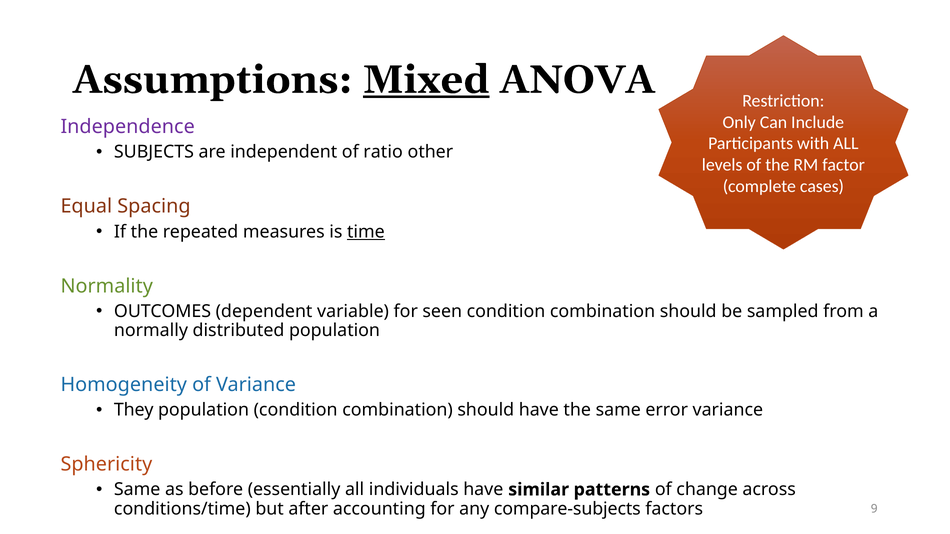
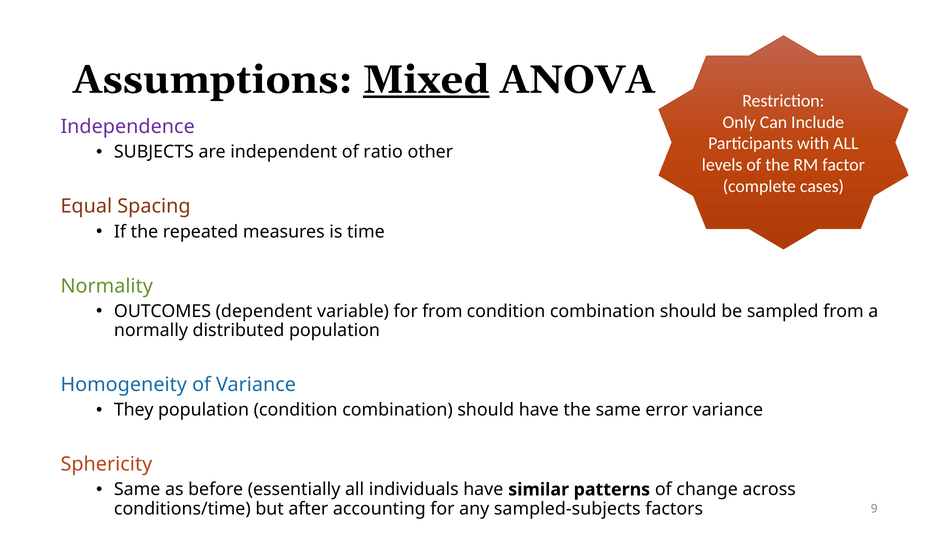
time underline: present -> none (366, 232)
for seen: seen -> from (442, 311)
compare-subjects: compare-subjects -> sampled-subjects (567, 509)
